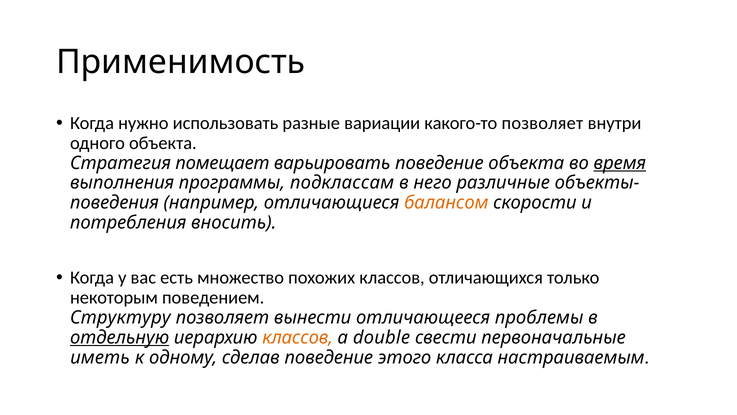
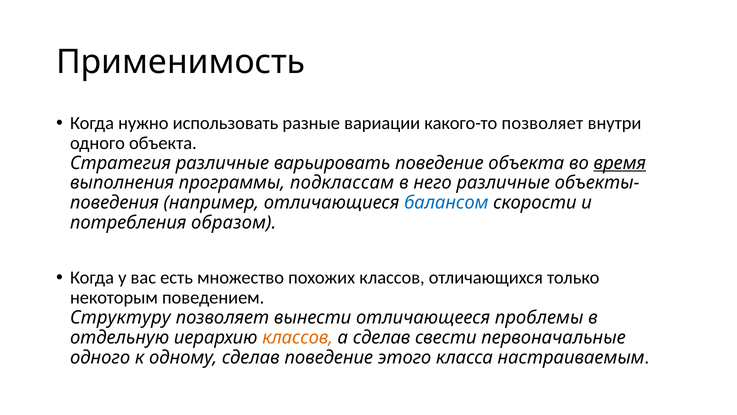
Стратегия помещает: помещает -> различные (222, 163)
балансом colour: orange -> blue (446, 203)
вносить: вносить -> образом (234, 222)
отдельную underline: present -> none (120, 337)
а double: double -> сделав (382, 337)
иметь: иметь -> одного (100, 357)
